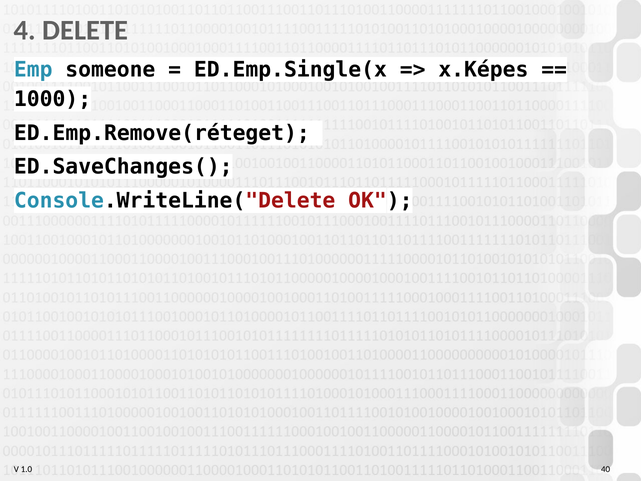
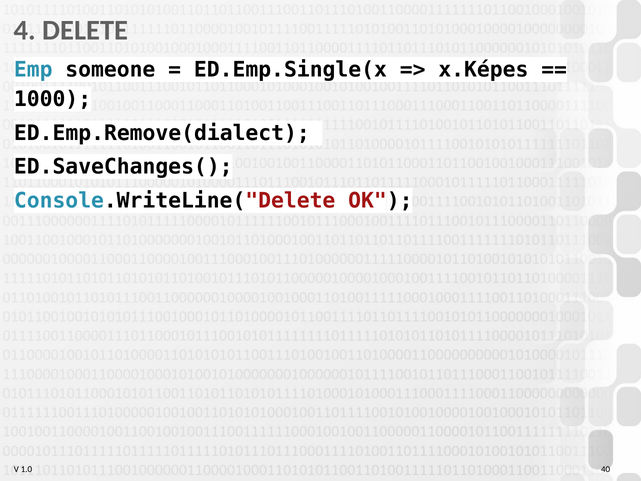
ED.Emp.Remove(réteget: ED.Emp.Remove(réteget -> ED.Emp.Remove(dialect (162, 133)
